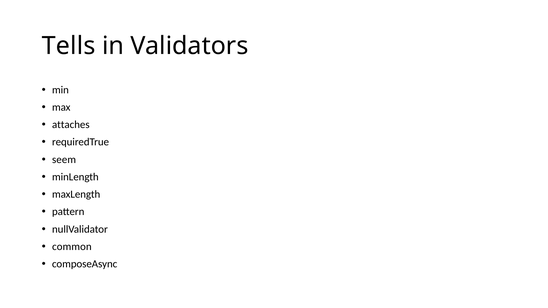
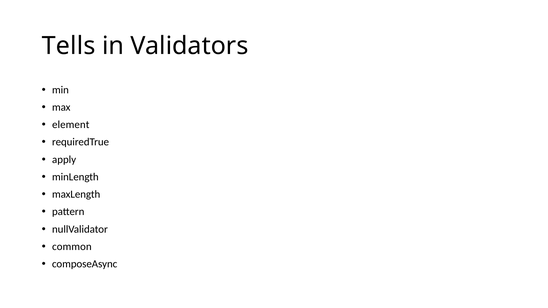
attaches: attaches -> element (71, 125)
seem: seem -> apply (64, 160)
